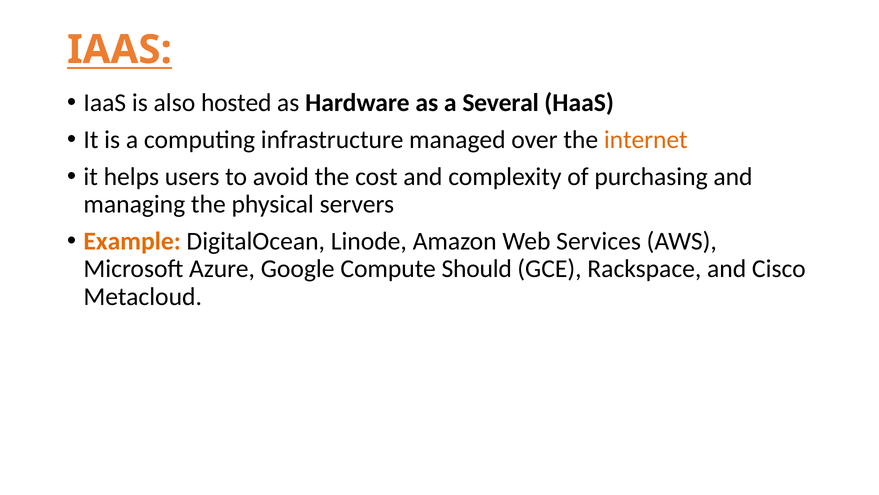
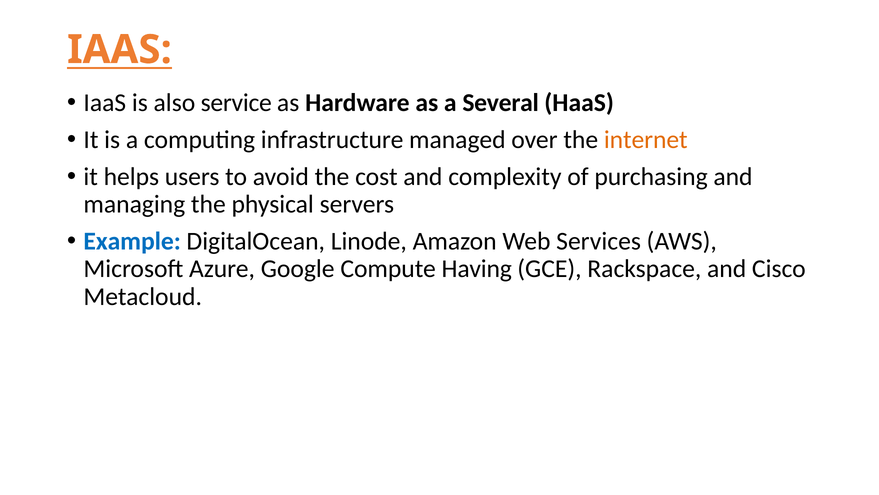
hosted: hosted -> service (236, 103)
Example colour: orange -> blue (132, 241)
Should: Should -> Having (477, 269)
